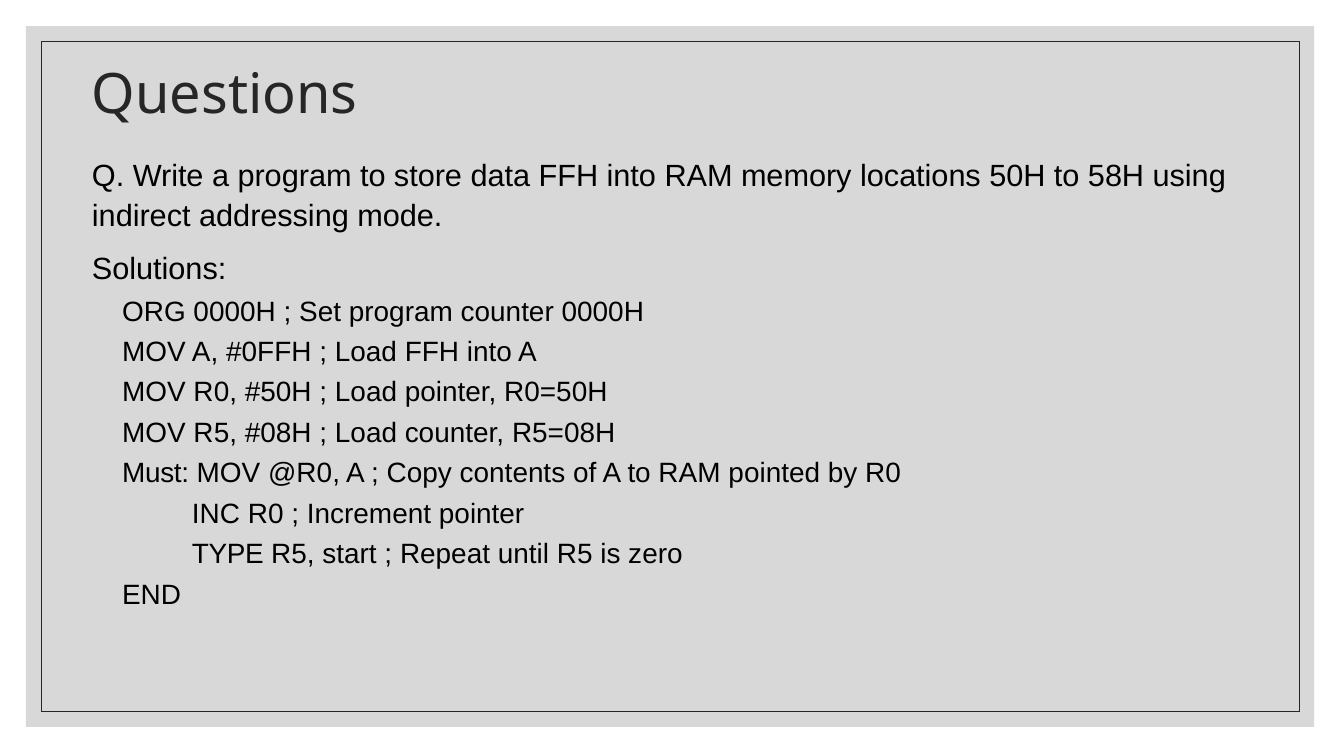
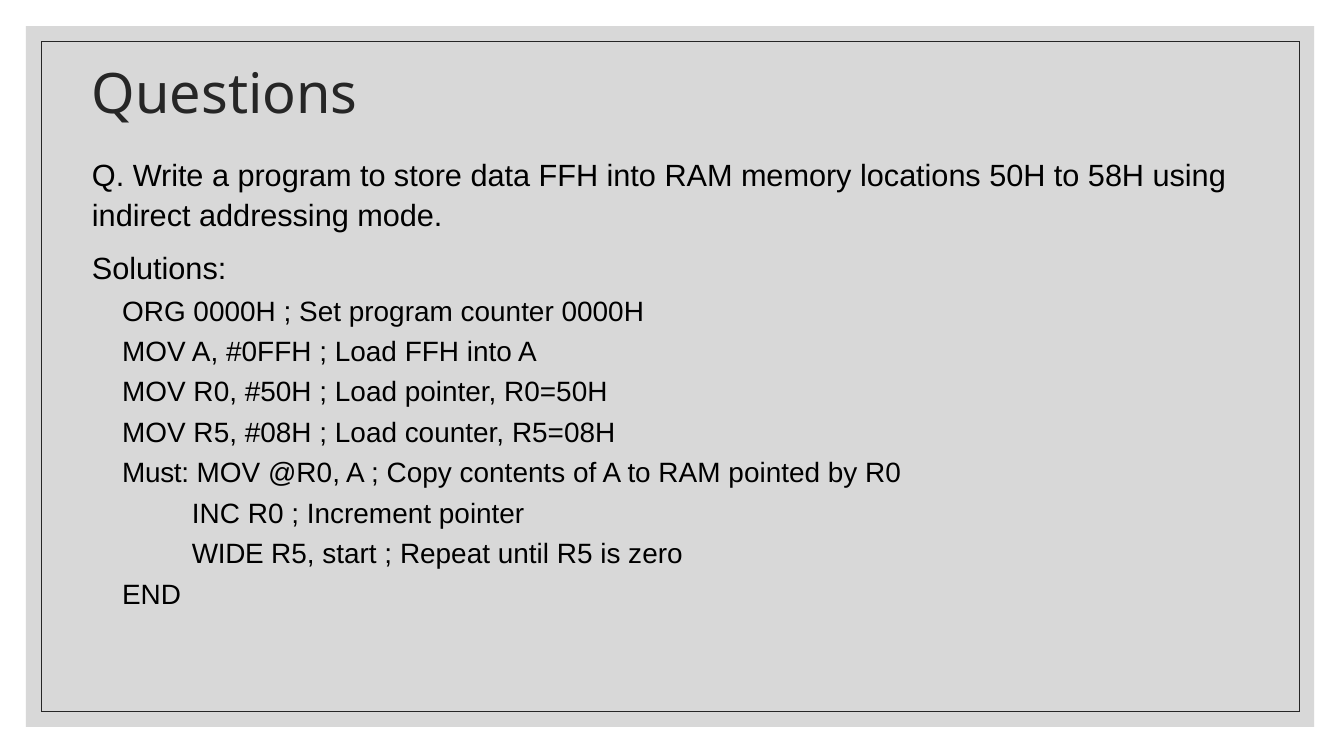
TYPE: TYPE -> WIDE (228, 555)
